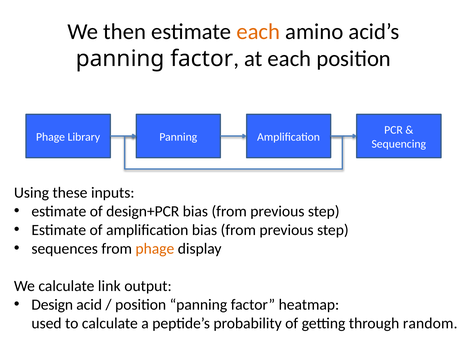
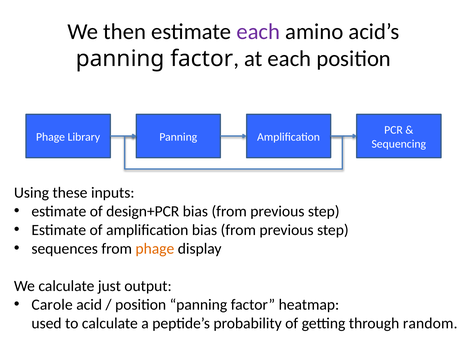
each colour: orange -> purple (258, 32)
link: link -> just (109, 286)
Design: Design -> Carole (52, 305)
